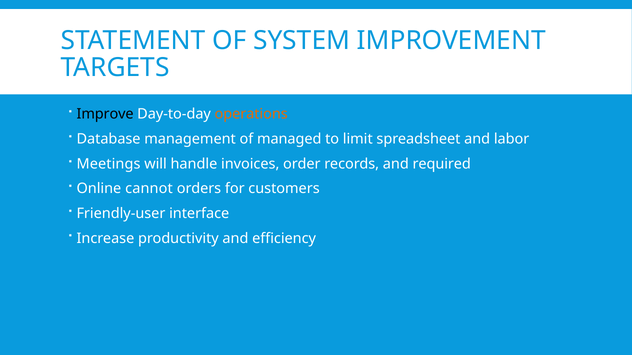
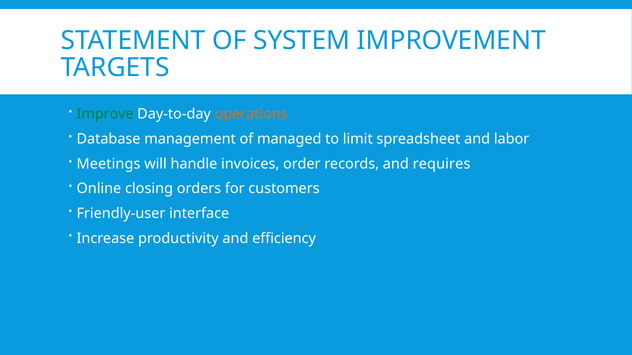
Improve colour: black -> green (105, 114)
required: required -> requires (442, 164)
cannot: cannot -> closing (149, 189)
